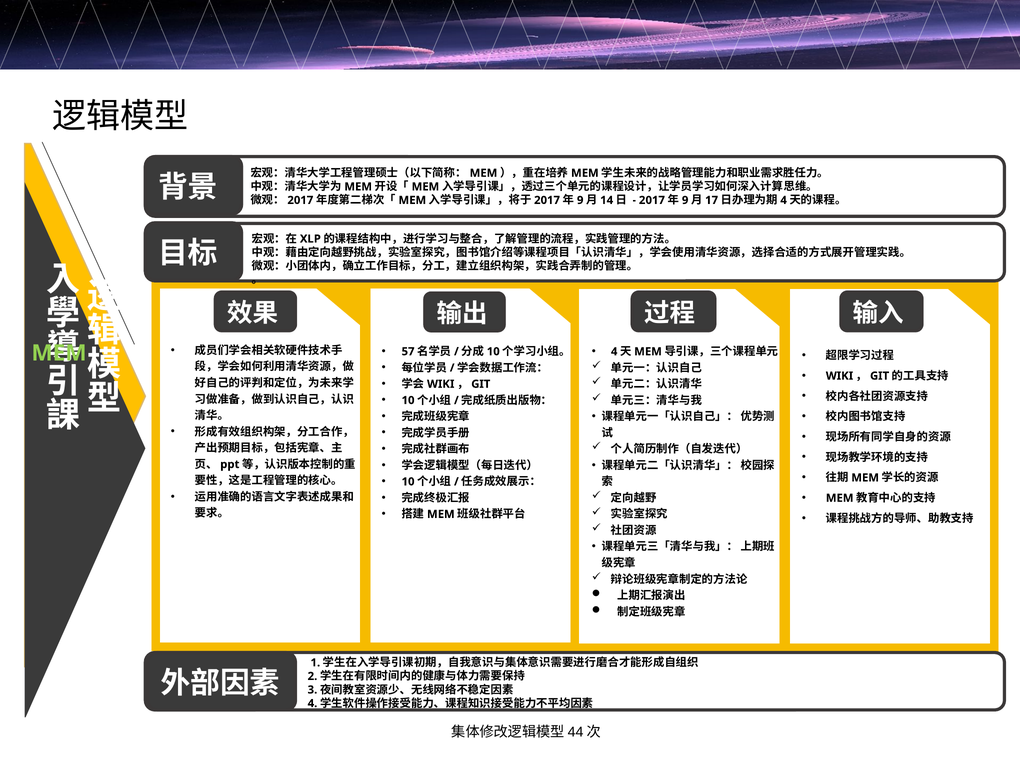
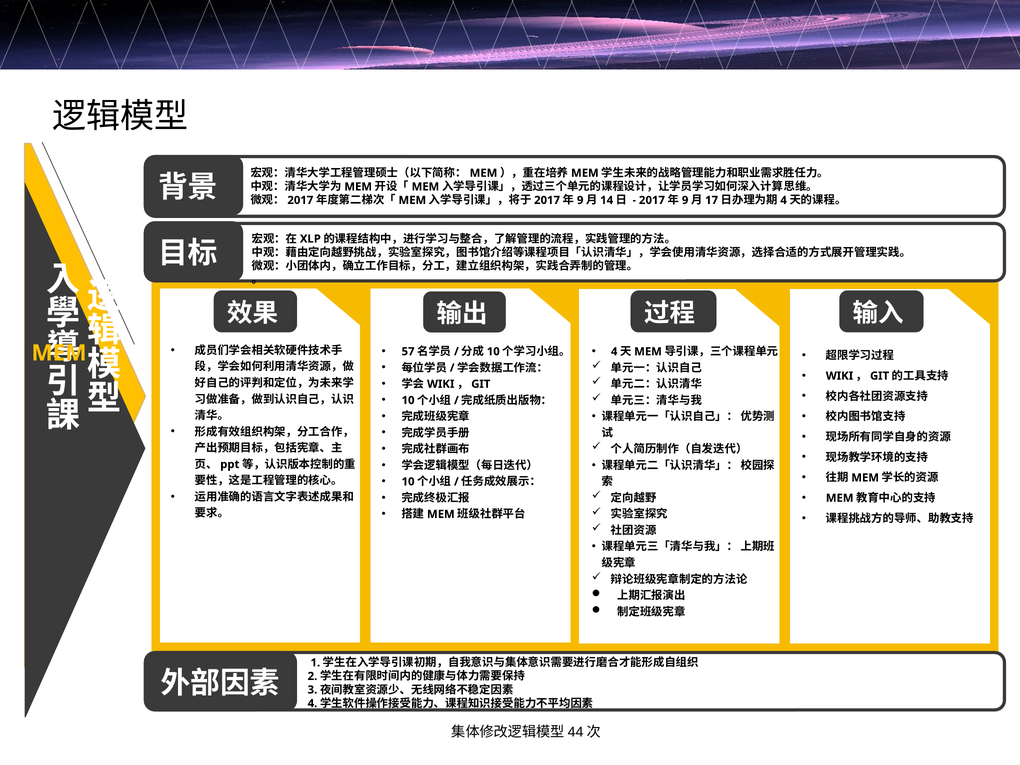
MEM colour: light green -> yellow (59, 353)
